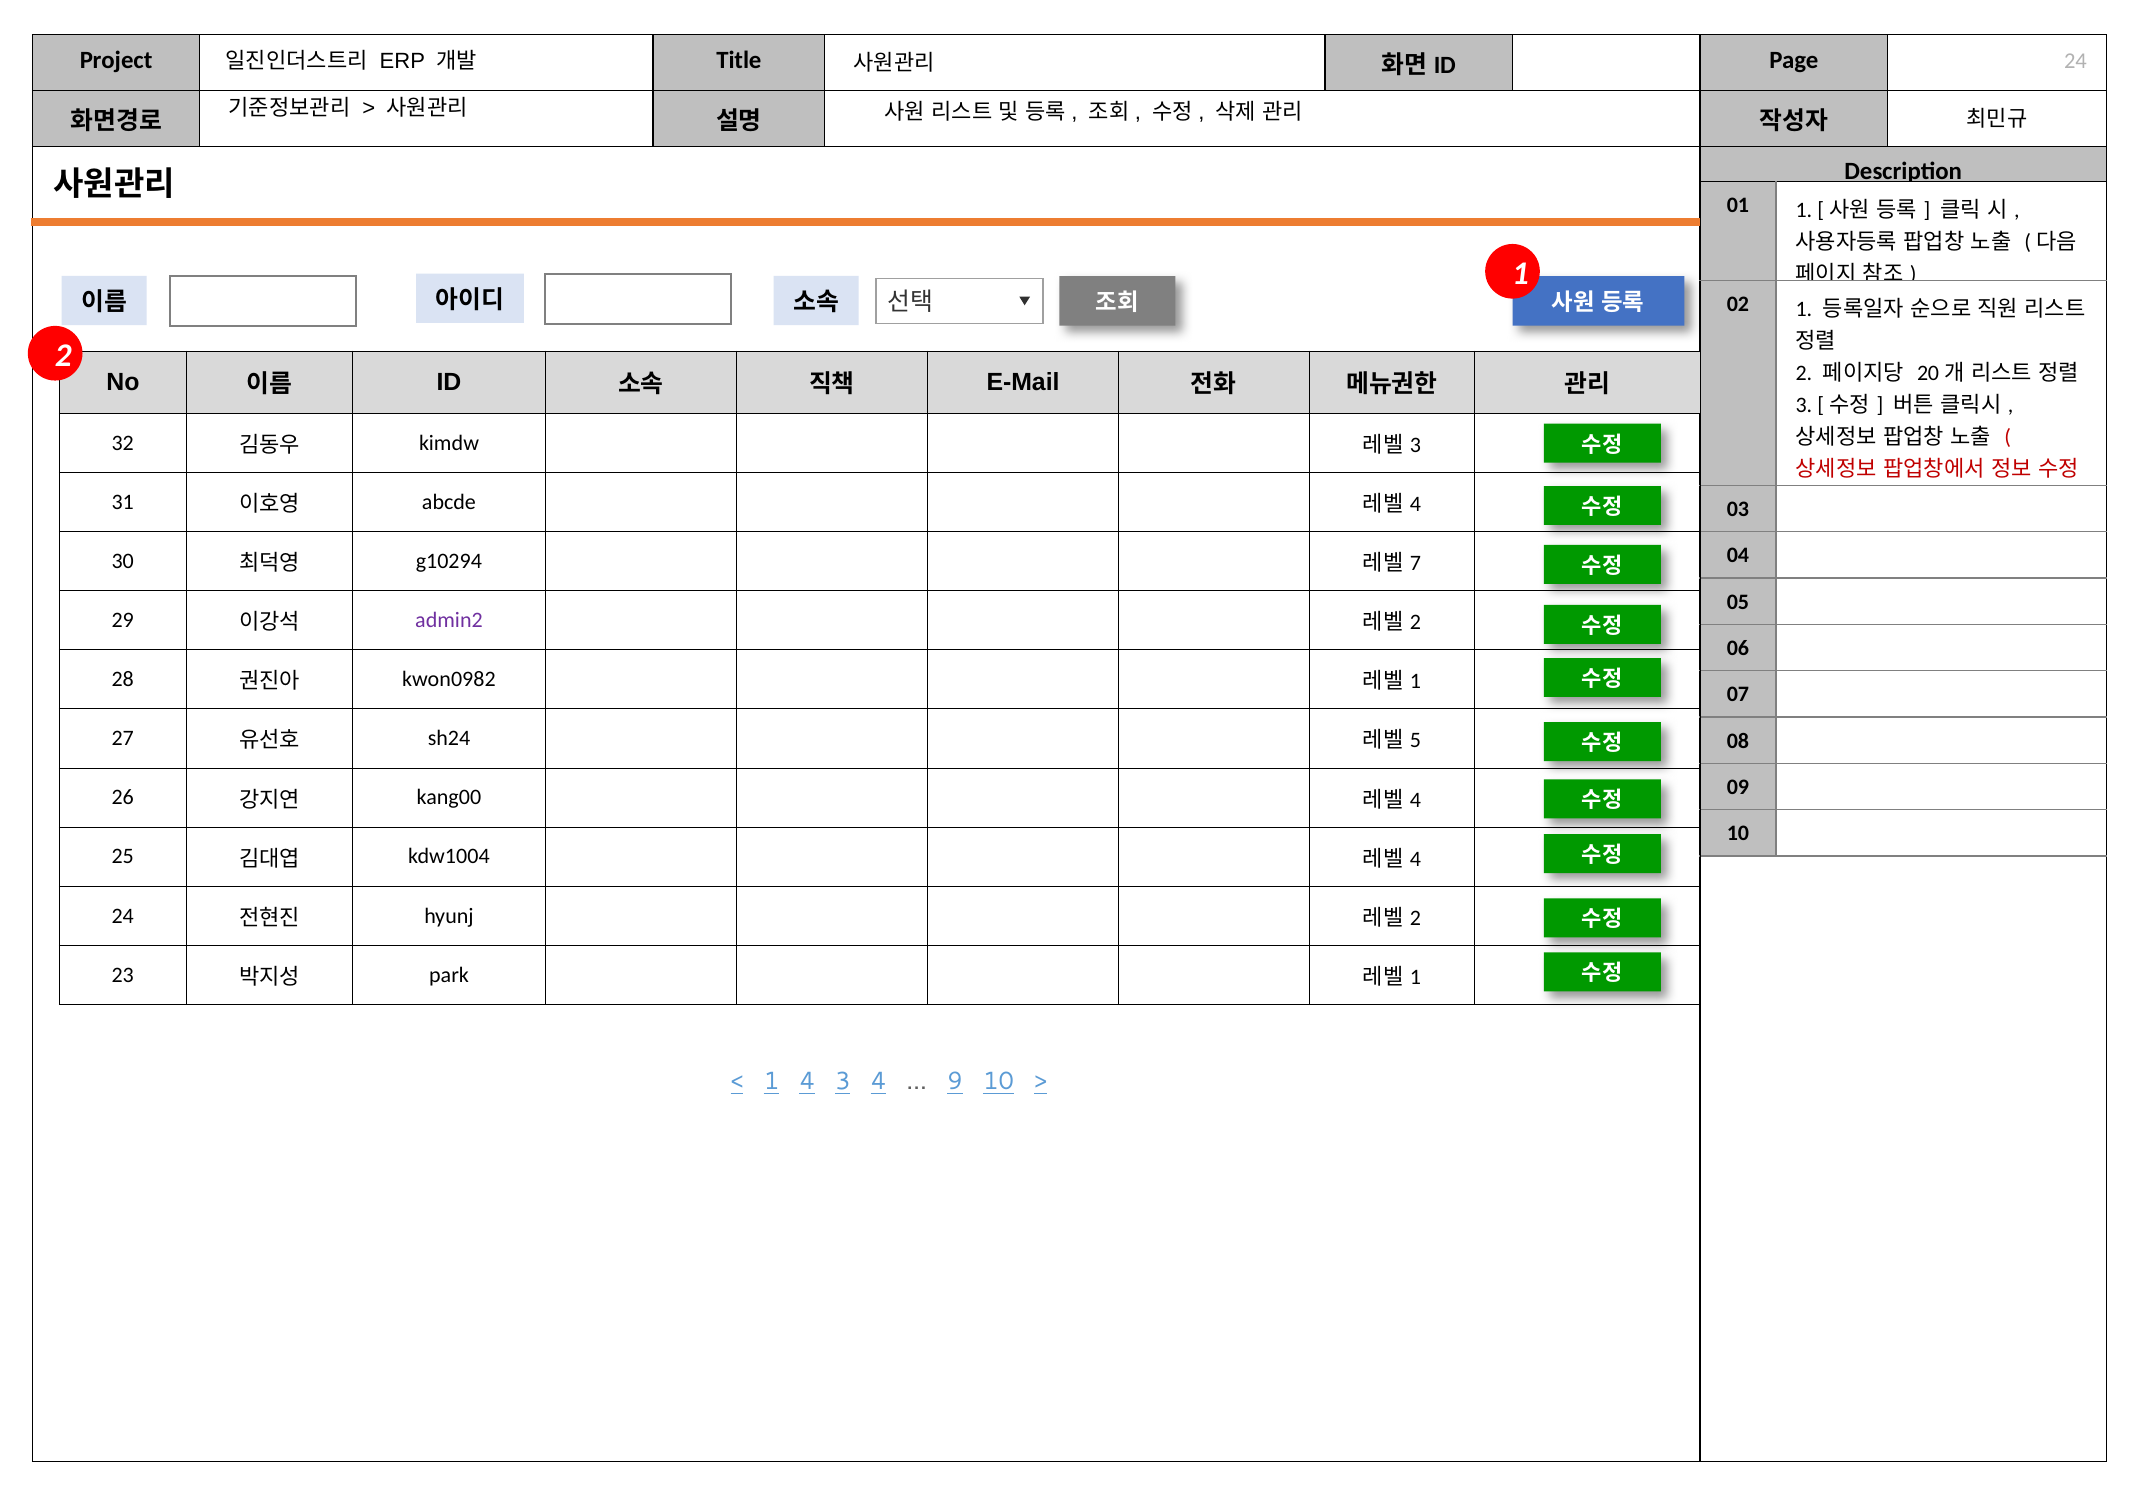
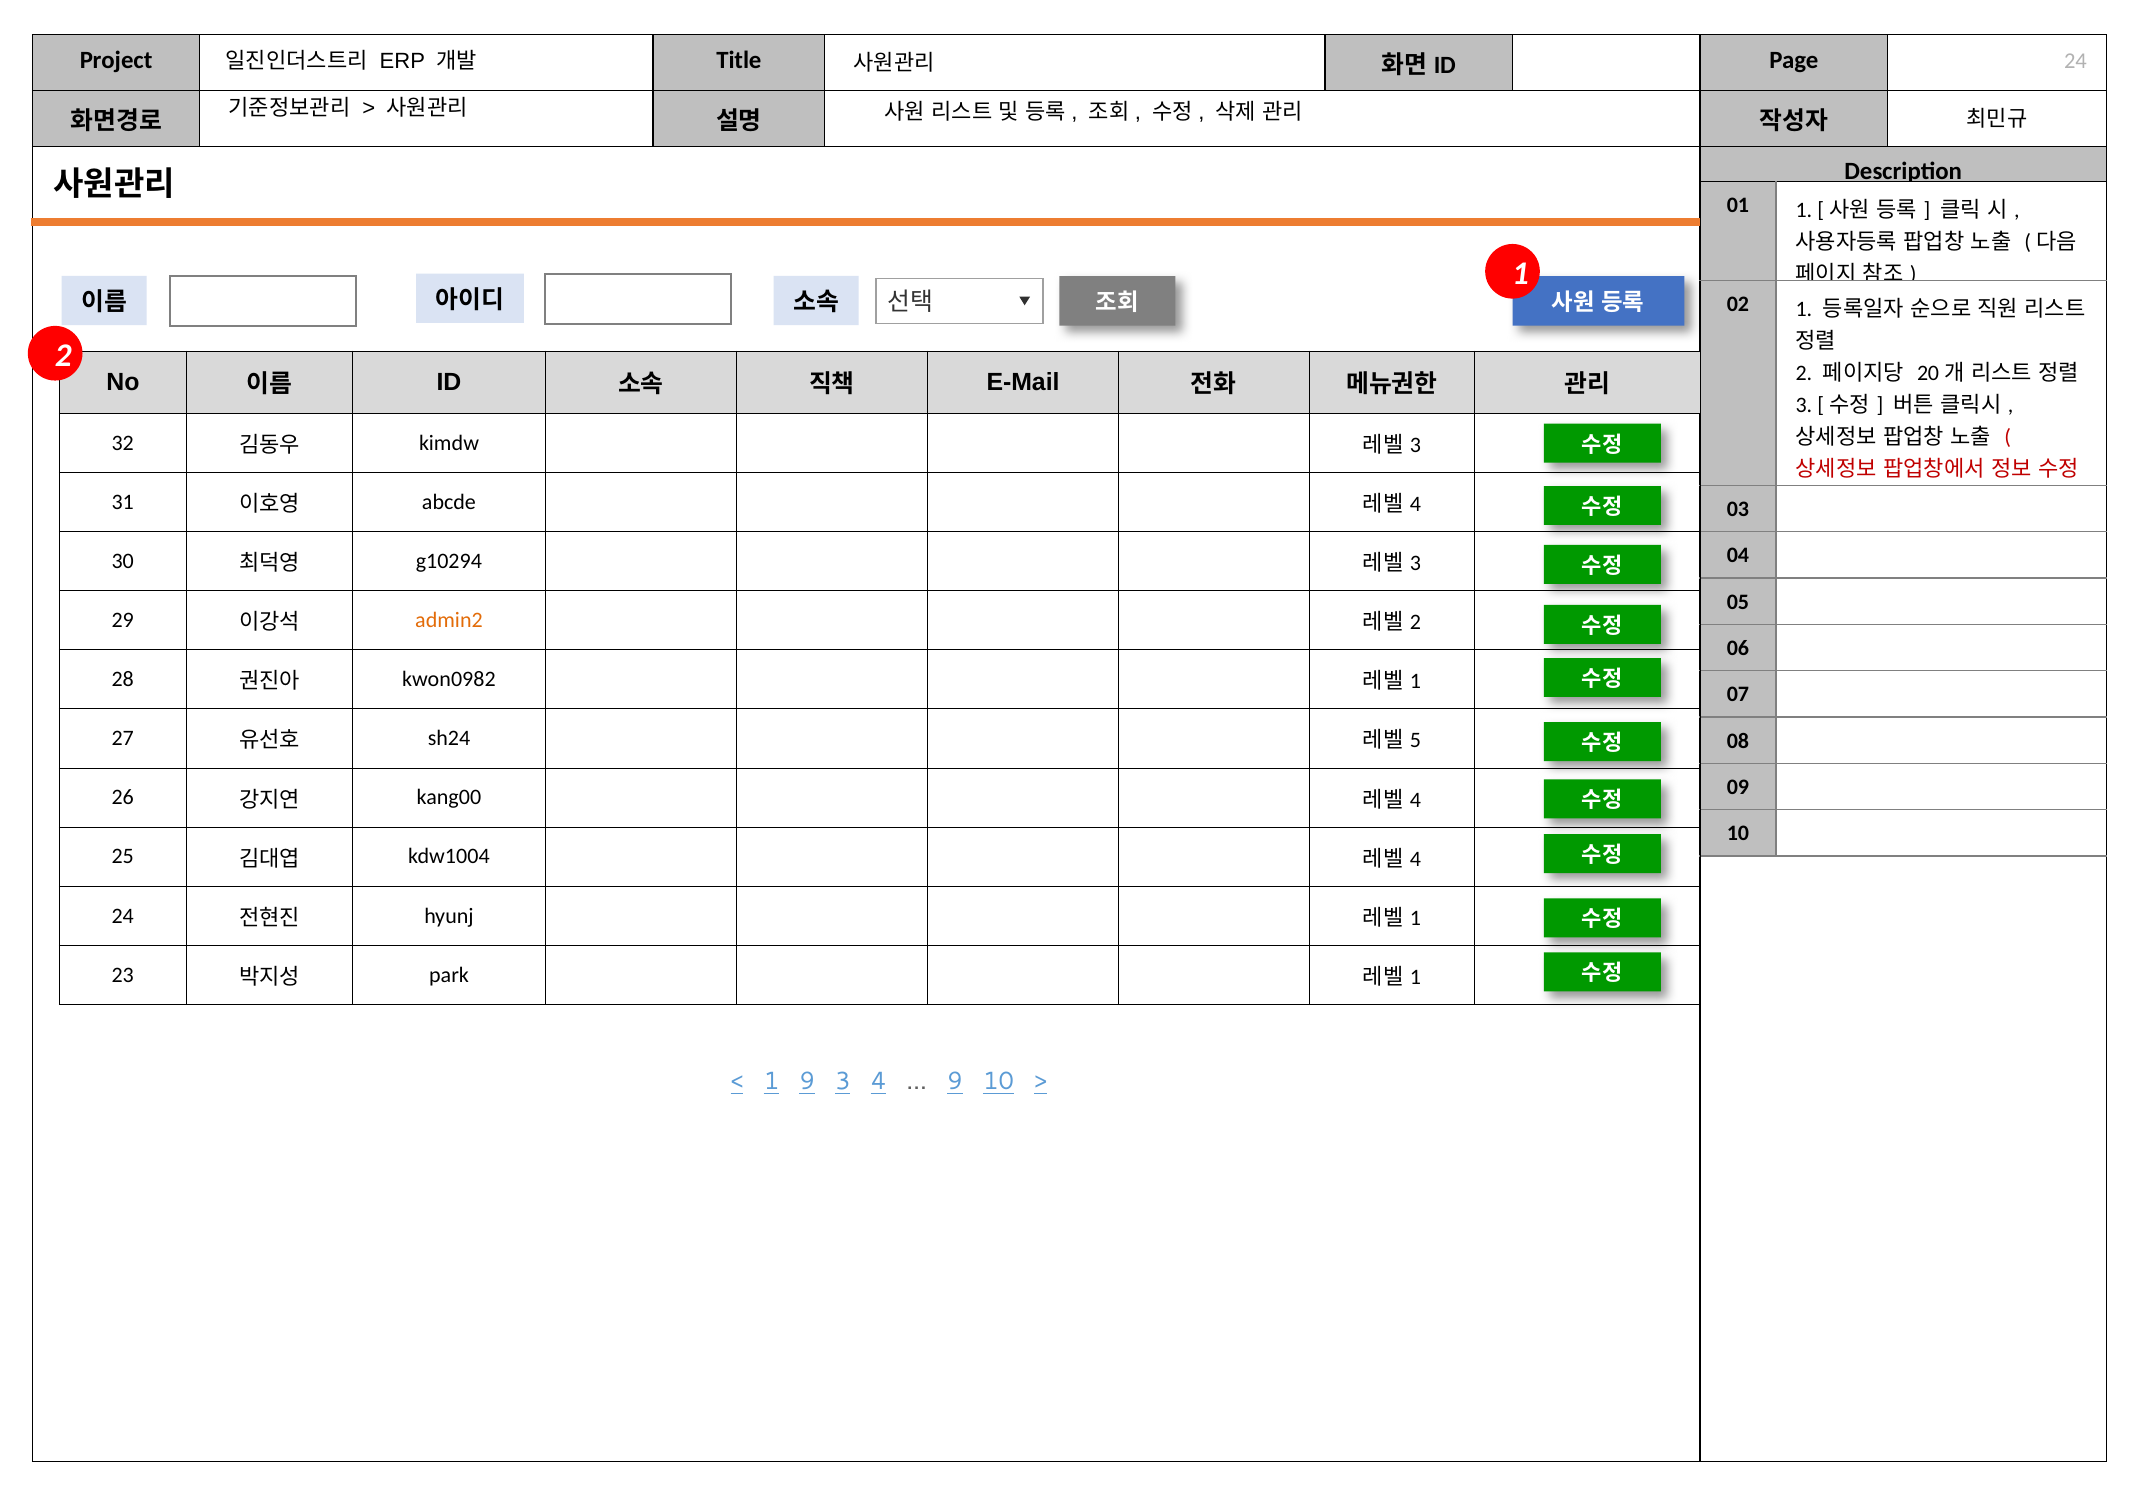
7: 7 -> 3 (1416, 564)
admin2 colour: purple -> orange (449, 621)
2: 2 -> 1 (1416, 918)
1 4: 4 -> 9 (807, 1081)
